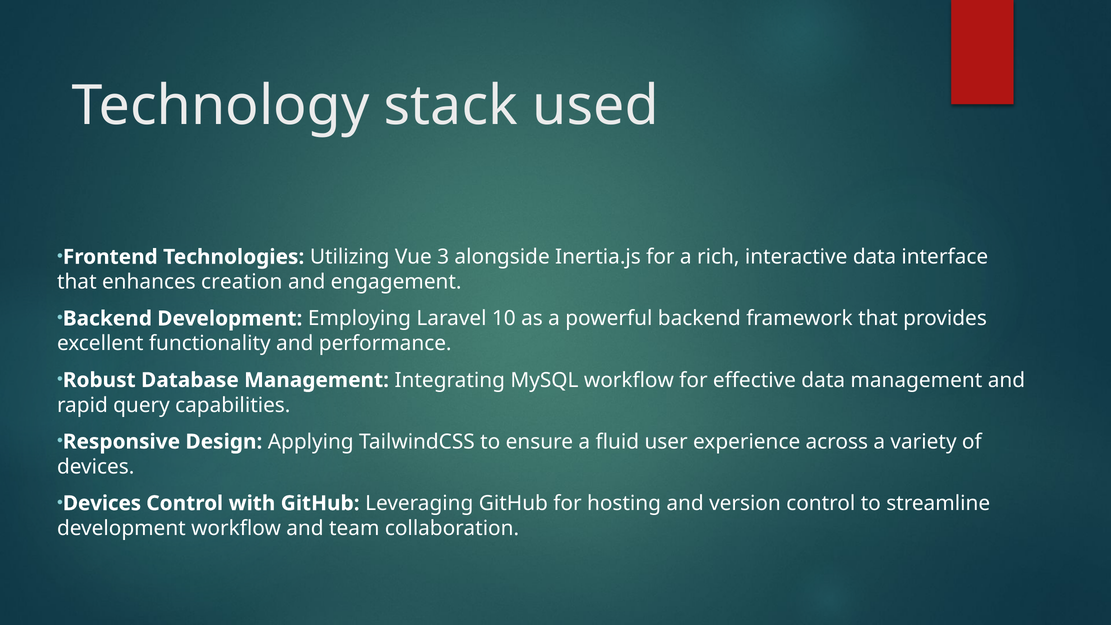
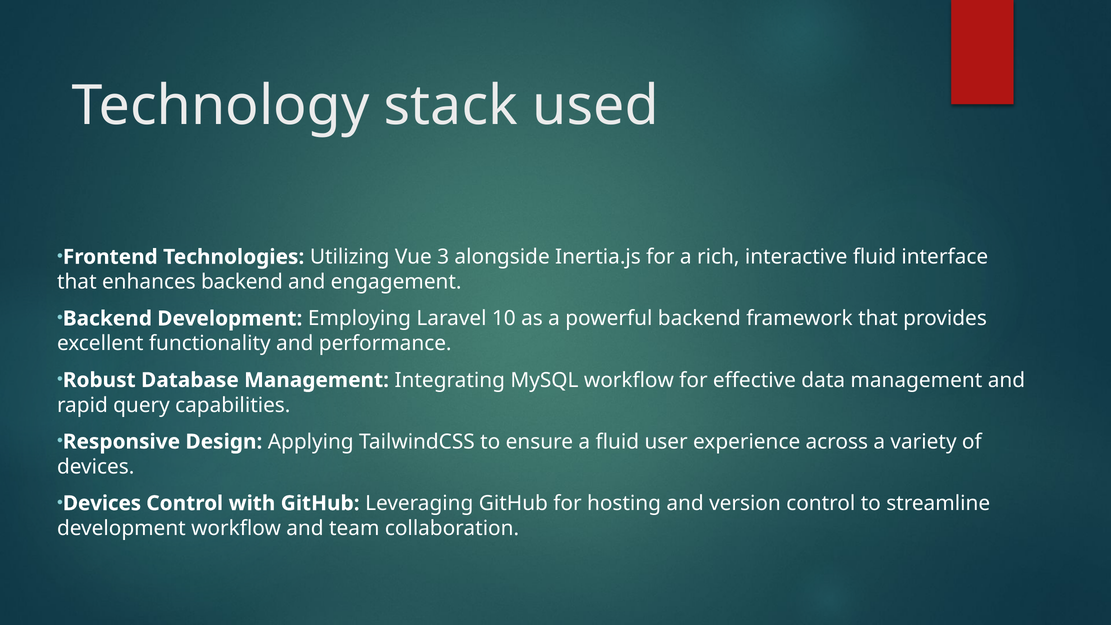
interactive data: data -> fluid (875, 257)
enhances creation: creation -> backend (242, 282)
